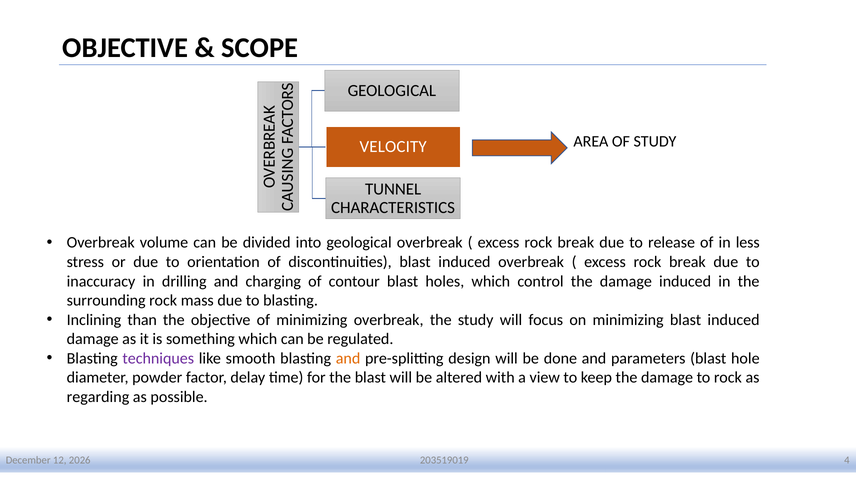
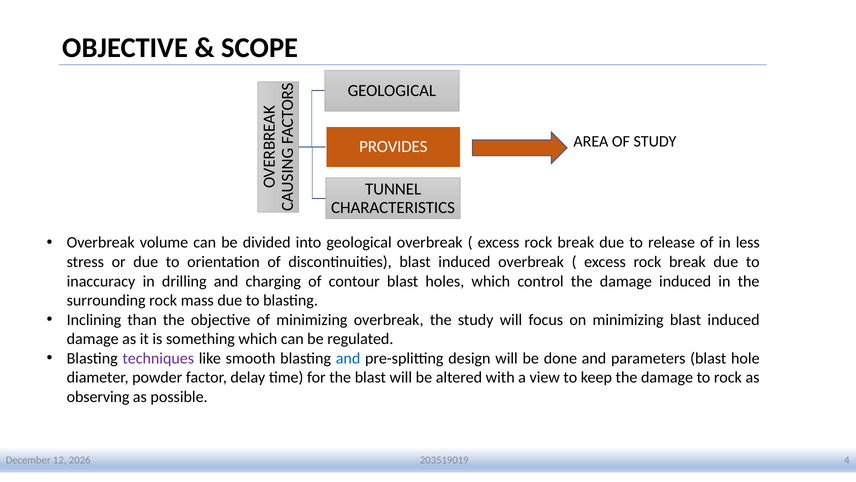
VELOCITY: VELOCITY -> PROVIDES (393, 147)
and colour: orange -> blue (348, 358)
regarding: regarding -> observing (98, 397)
